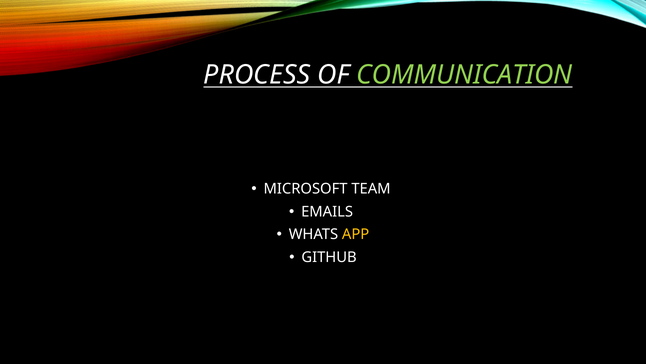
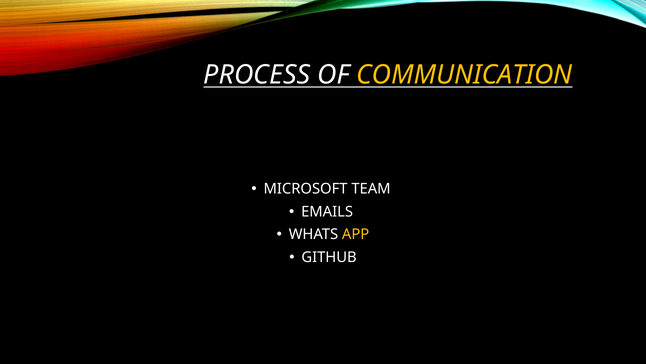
COMMUNICATION colour: light green -> yellow (464, 75)
